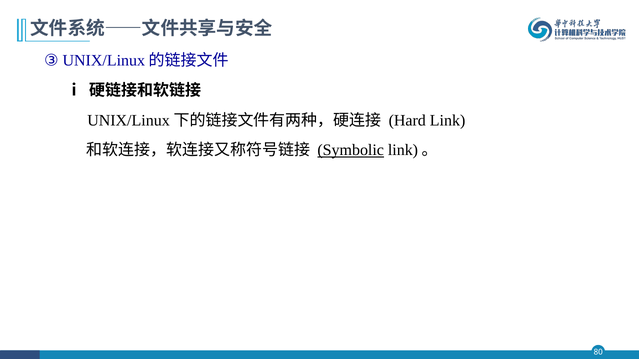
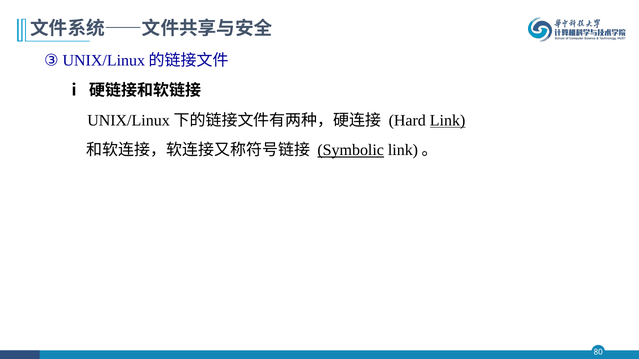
Link underline: none -> present (448, 121)
